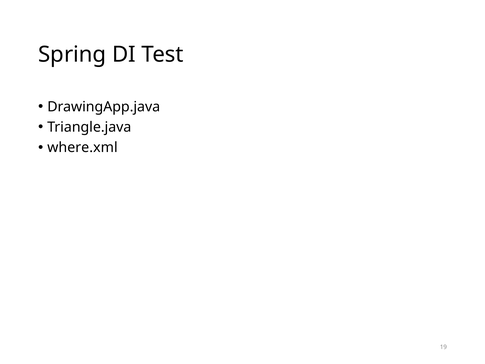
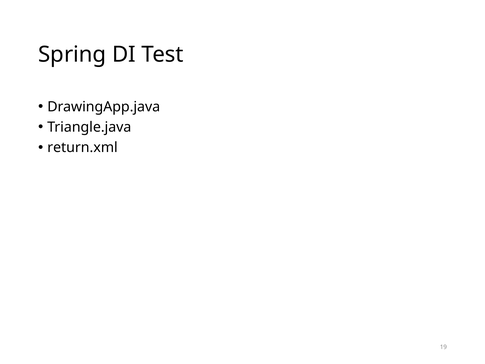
where.xml: where.xml -> return.xml (83, 147)
